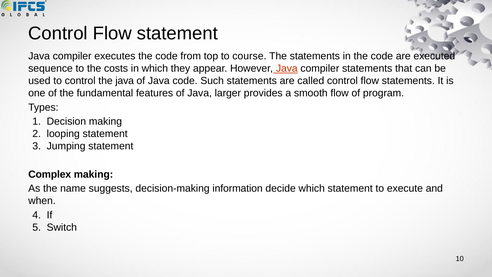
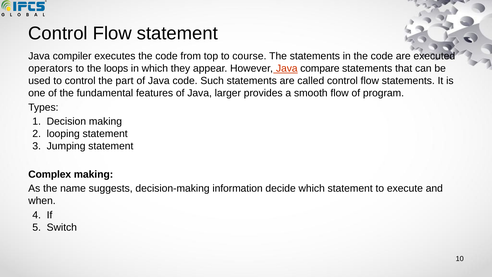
sequence: sequence -> operators (50, 68)
costs: costs -> loops (116, 68)
However Java compiler: compiler -> compare (320, 68)
the java: java -> part (125, 81)
